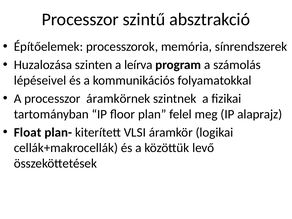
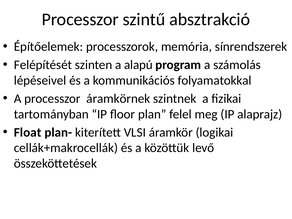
Huzalozása: Huzalozása -> Felépítését (43, 65)
leírva: leírva -> alapú (138, 65)
